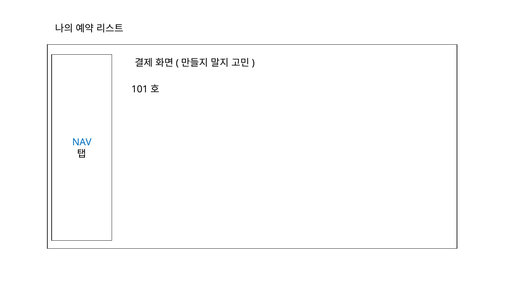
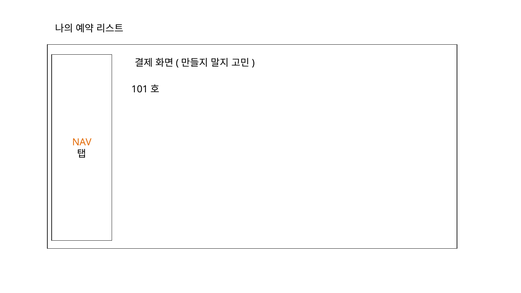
NAV colour: blue -> orange (82, 142)
